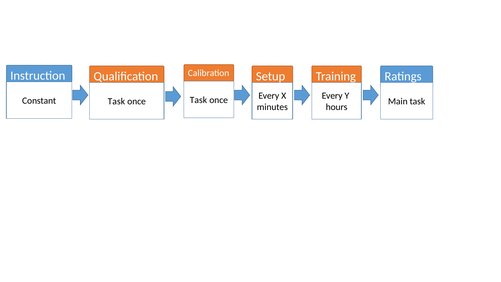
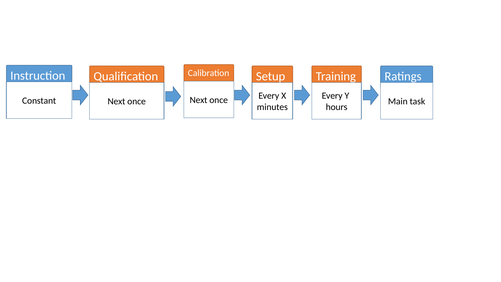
Task: Task -> Next (199, 100)
Task: Task -> Next (116, 101)
